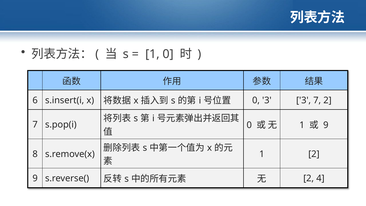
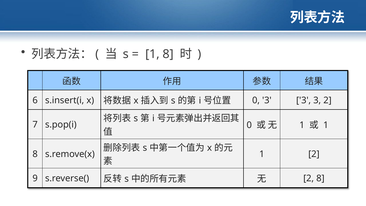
0: 0 -> 8 (168, 54)
3 3 7: 7 -> 3 (317, 100)
9: 9 -> 1 (326, 125)
2 4: 4 -> 8 (320, 178)
